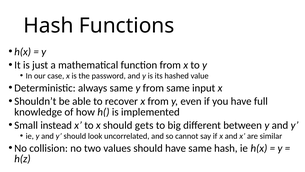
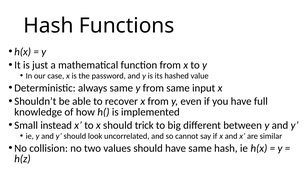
gets: gets -> trick (144, 125)
